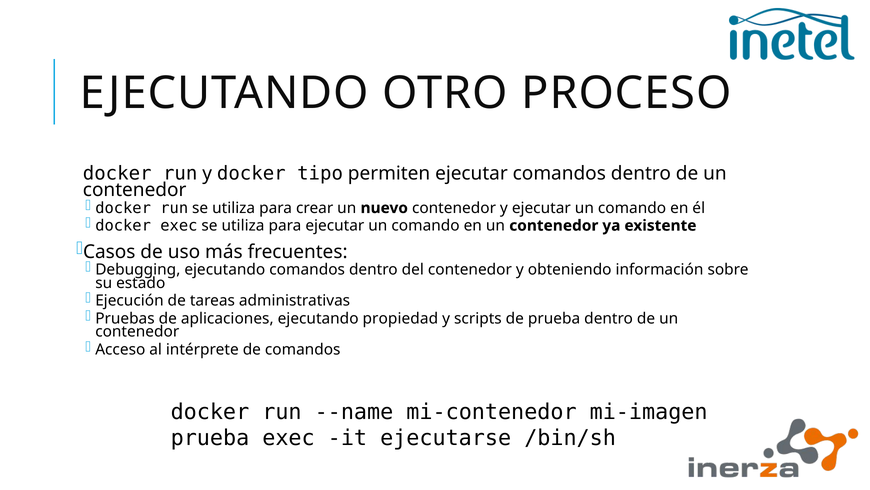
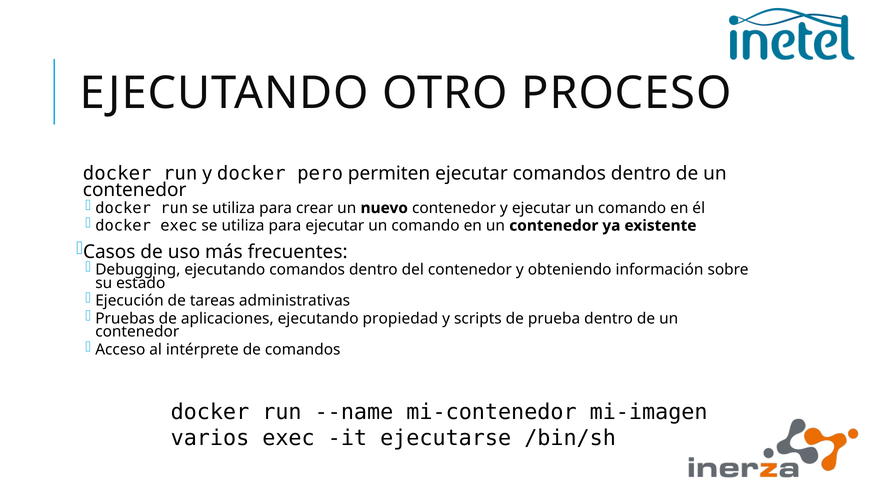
tipo: tipo -> pero (320, 173)
prueba: prueba -> varios (210, 438)
